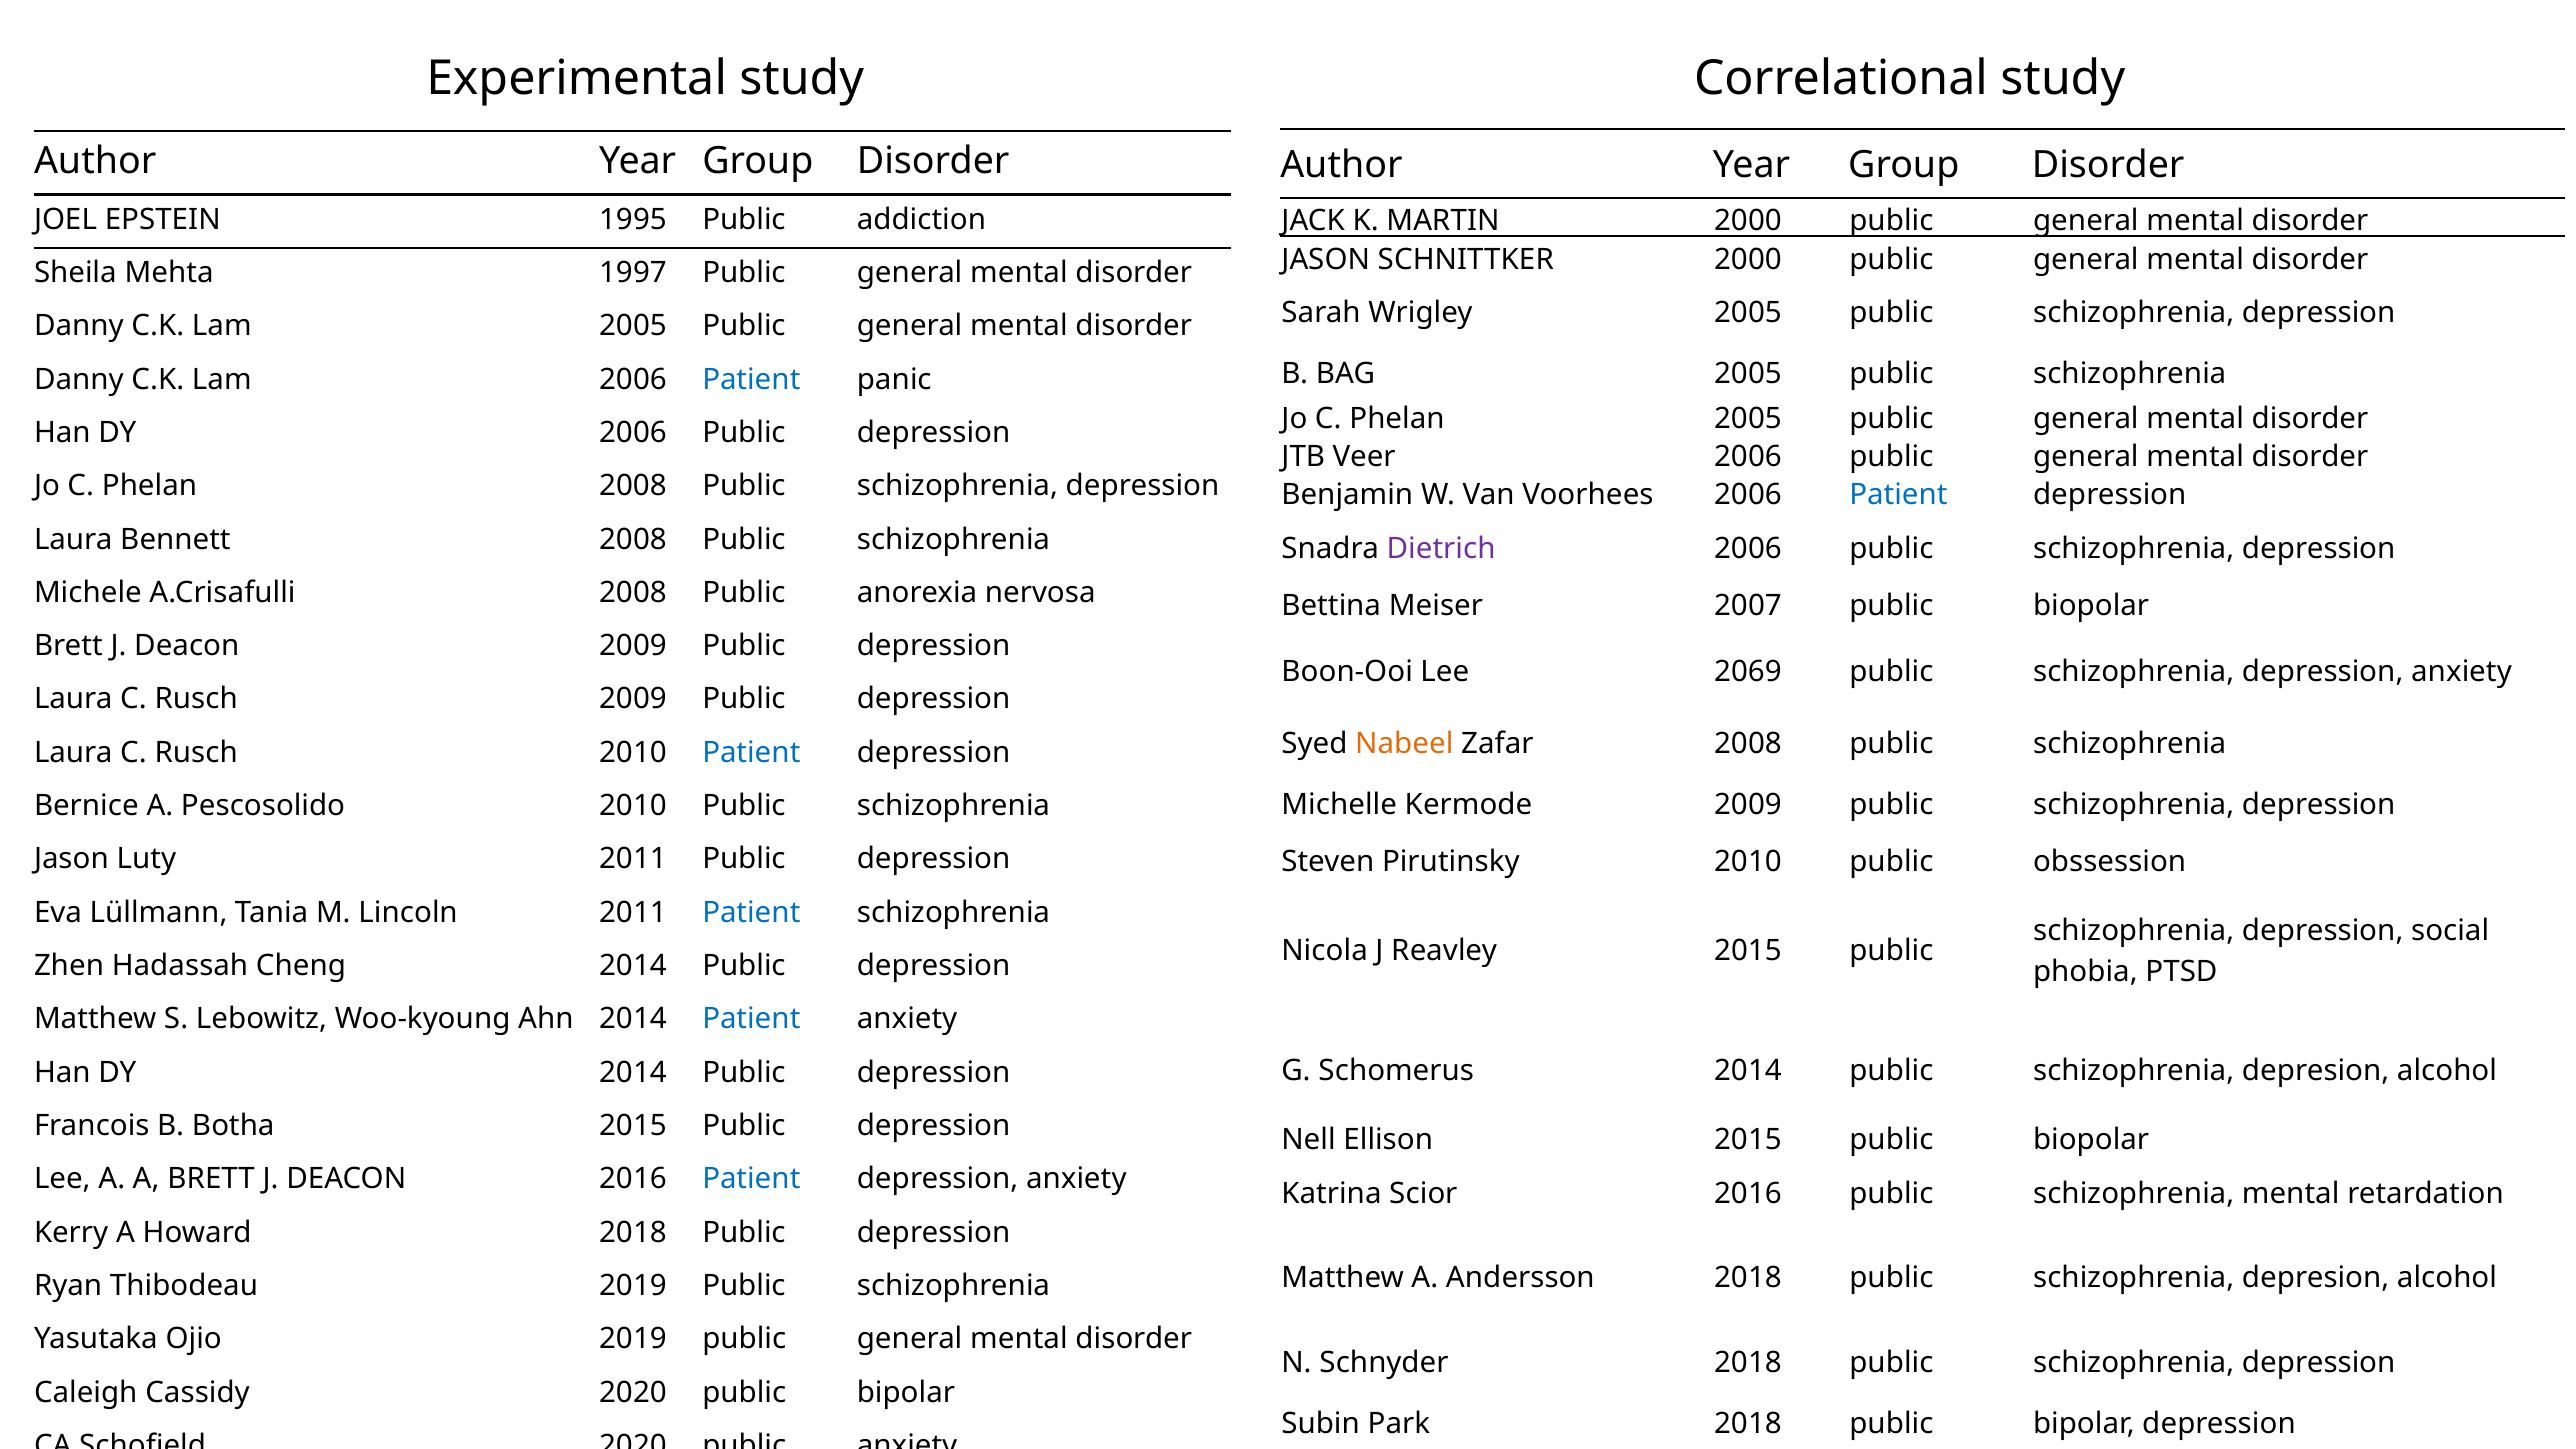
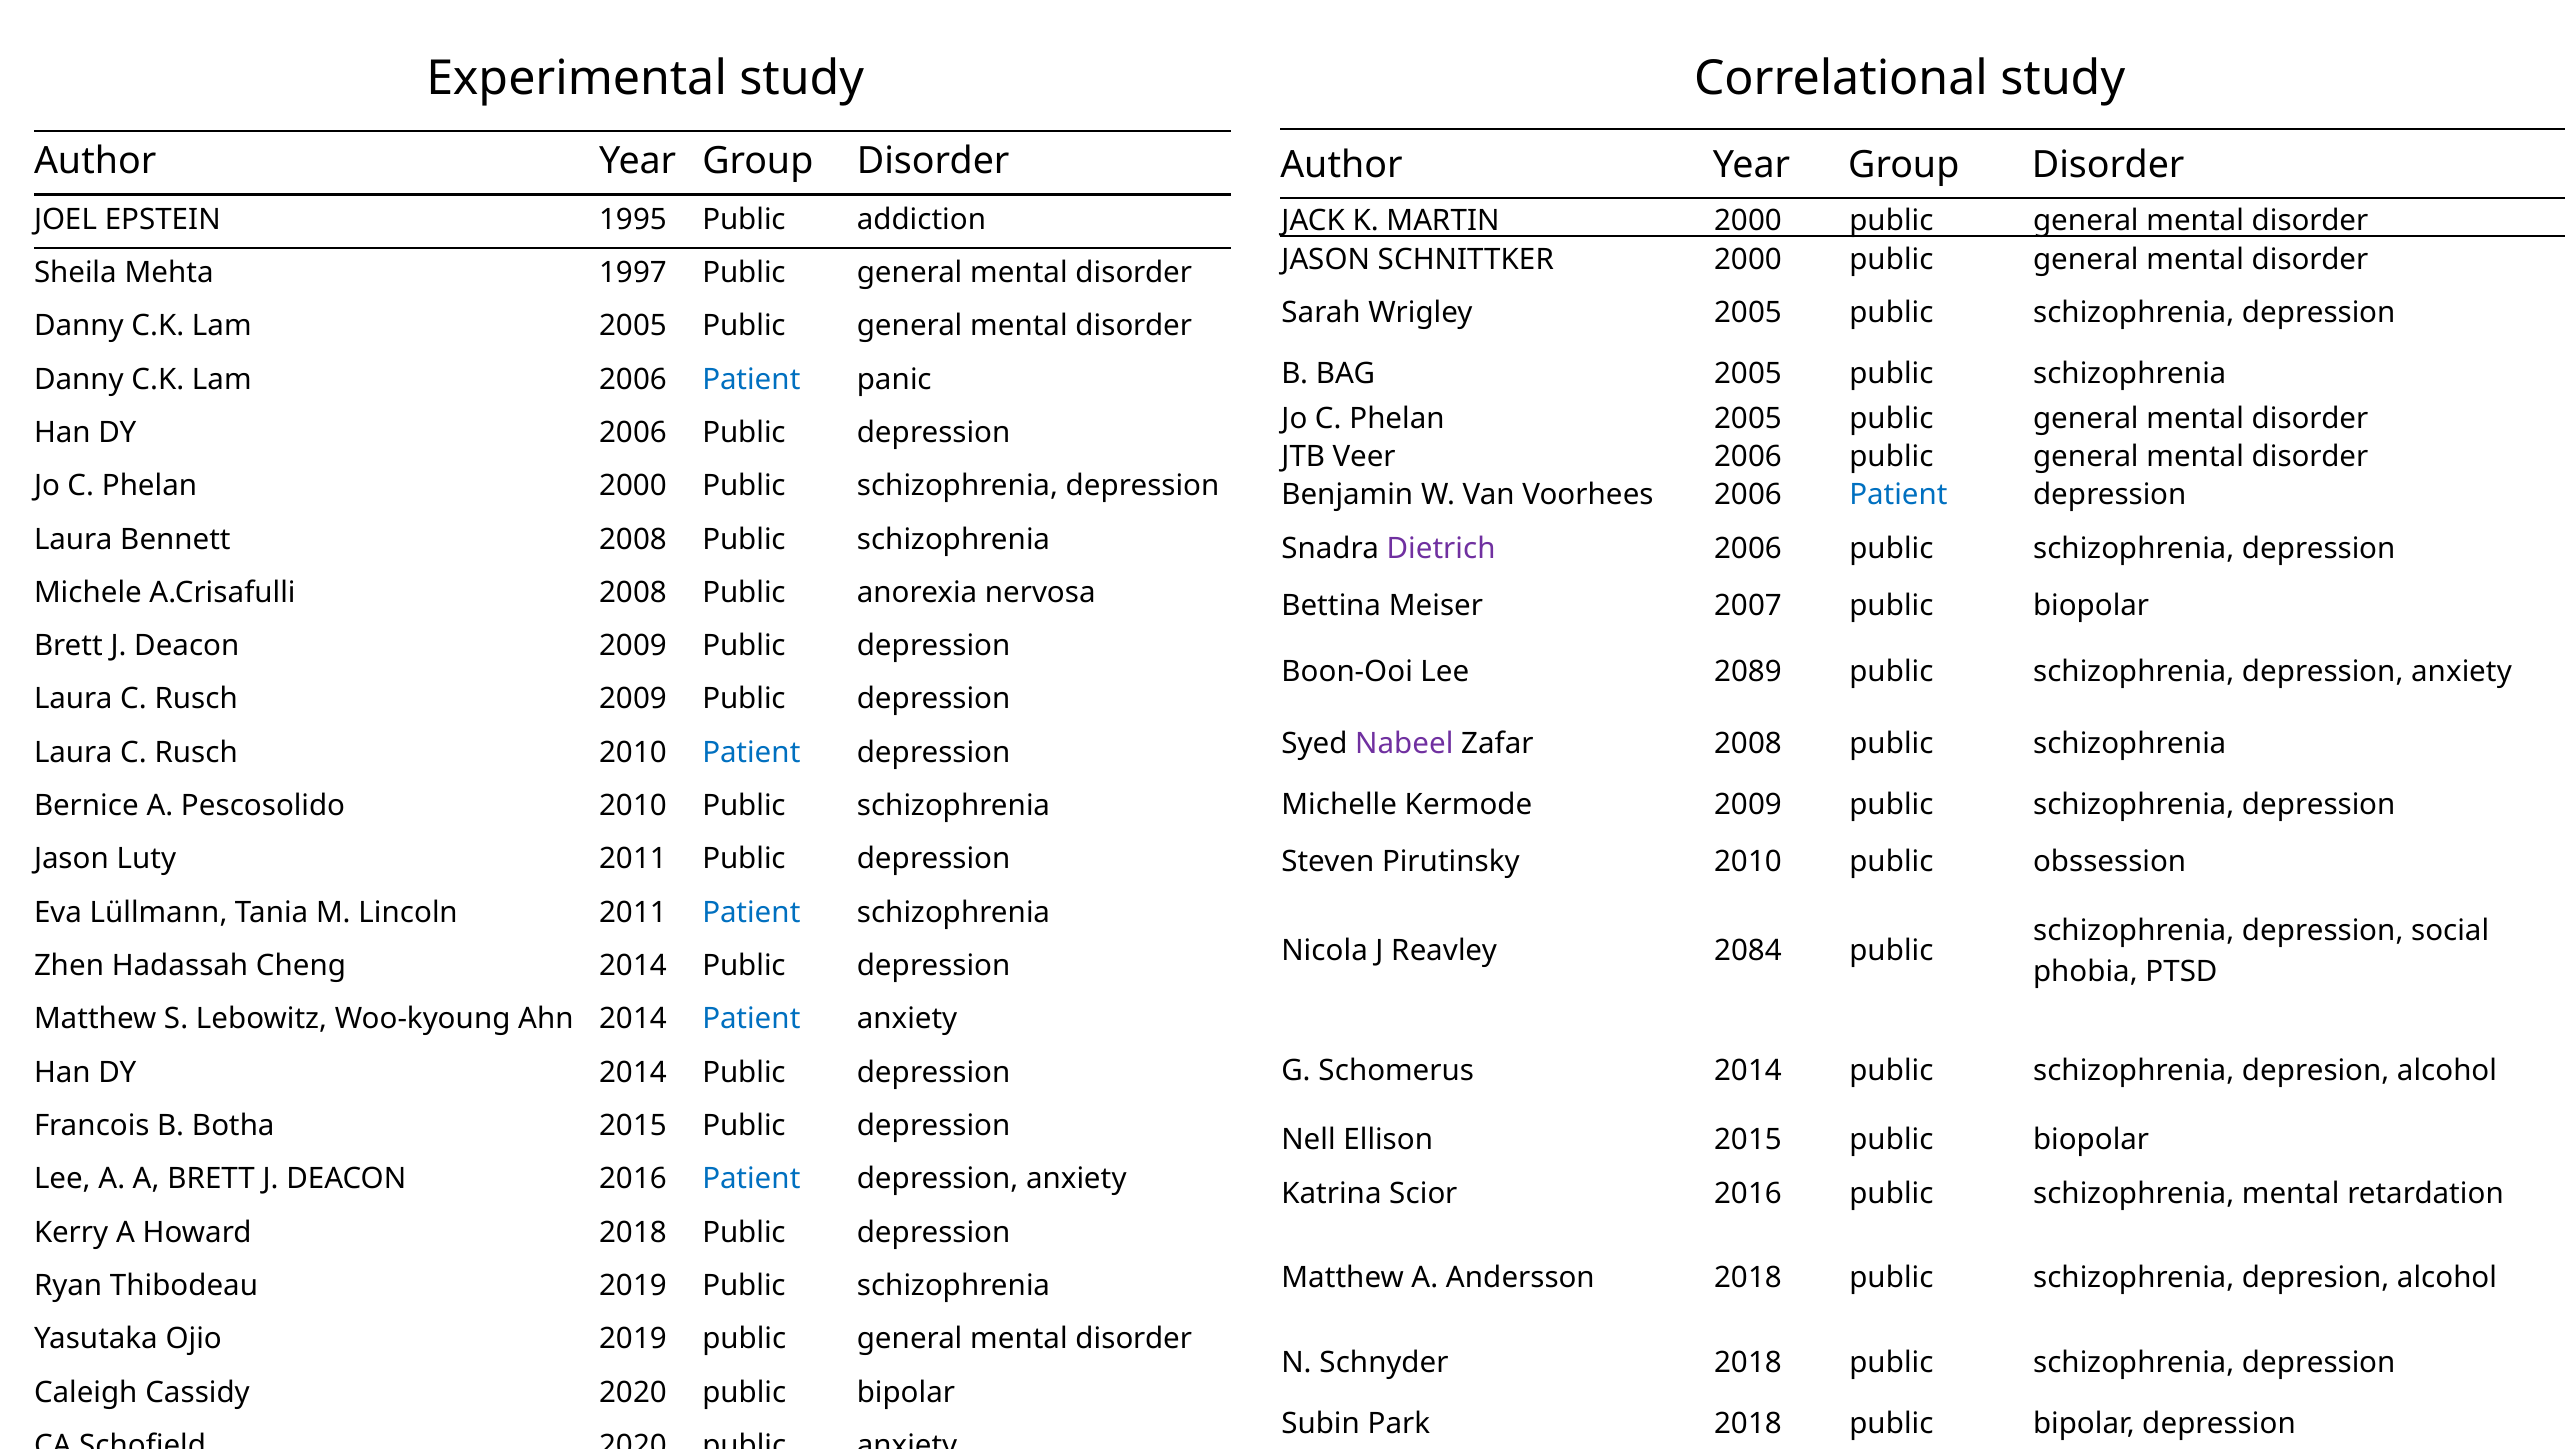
Phelan 2008: 2008 -> 2000 (633, 486)
2069: 2069 -> 2089 (1748, 671)
Nabeel colour: orange -> purple (1404, 744)
Reavley 2015: 2015 -> 2084 (1748, 951)
